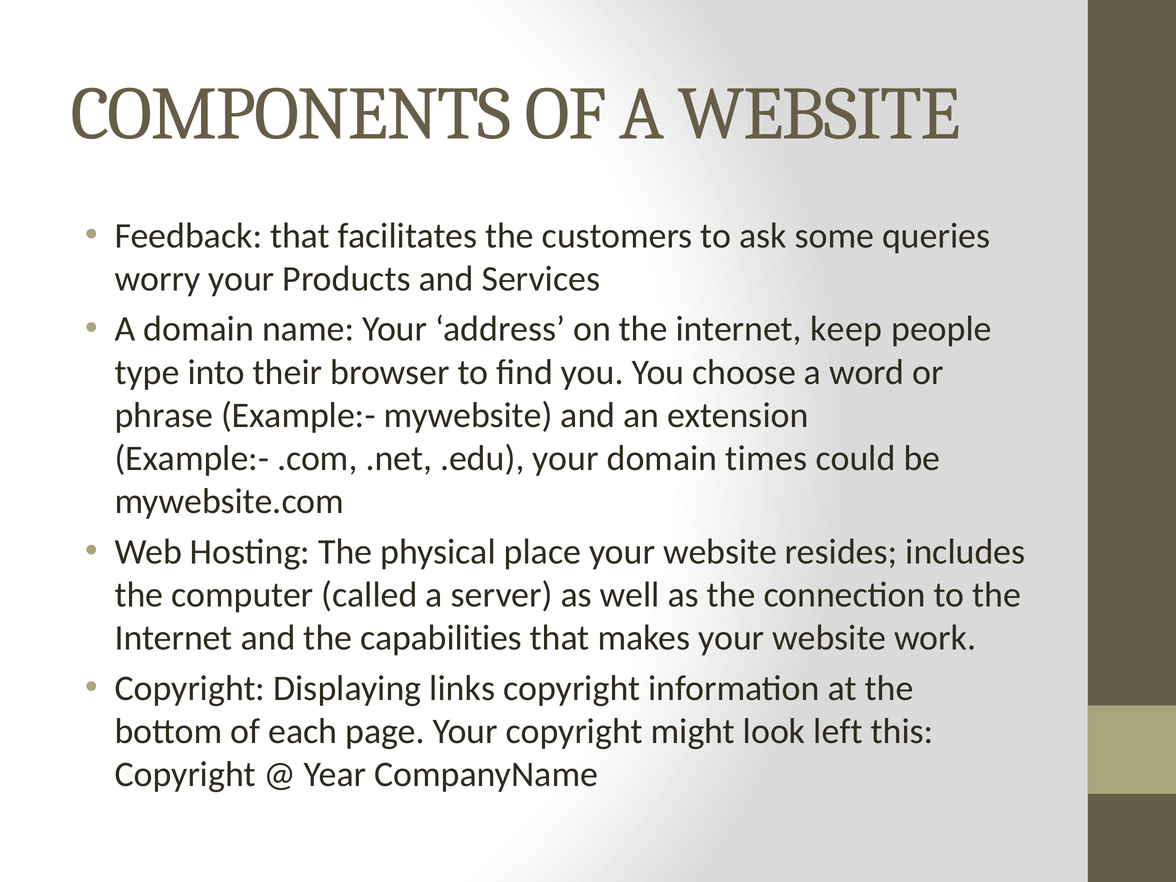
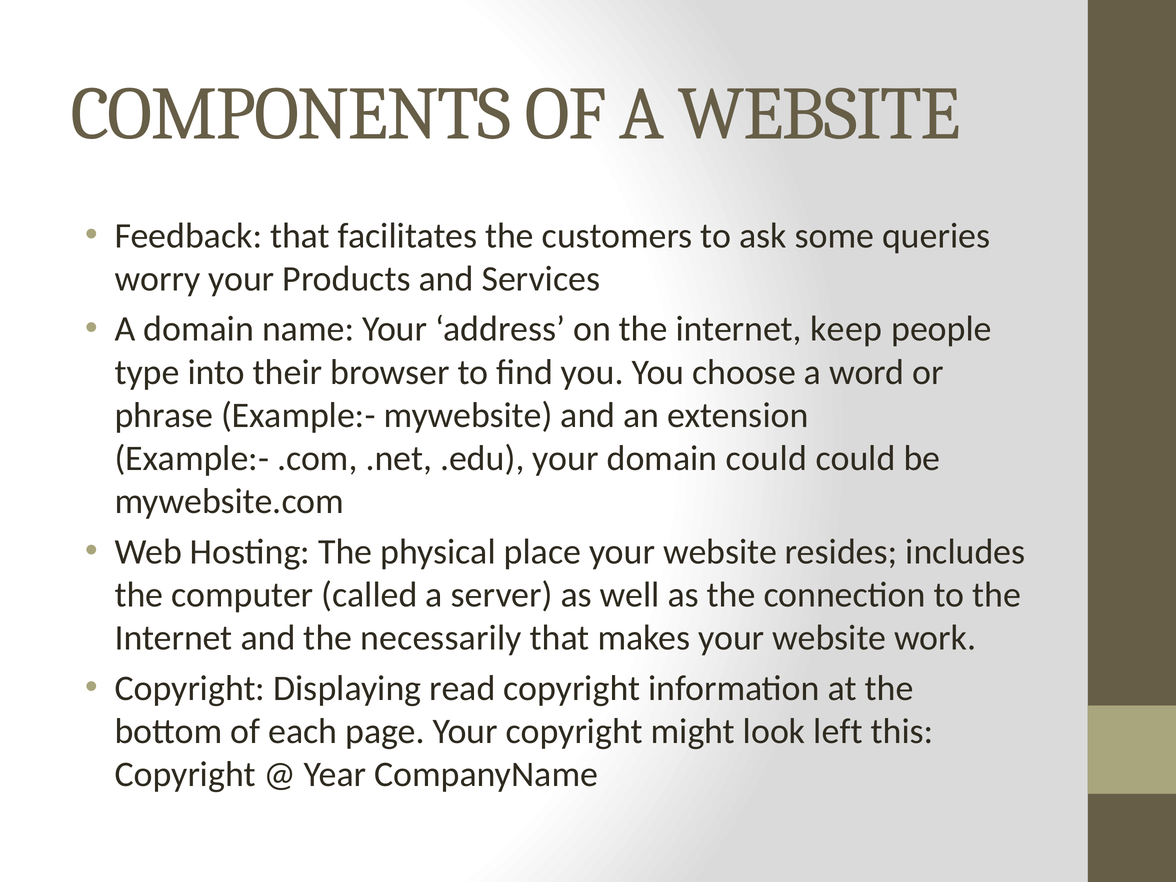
domain times: times -> could (766, 458)
capabilities: capabilities -> necessarily (441, 638)
links: links -> read (462, 688)
